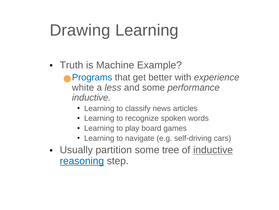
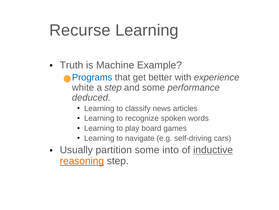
Drawing: Drawing -> Recurse (80, 30)
a less: less -> step (113, 87)
inductive: inductive -> deduced (91, 97)
tree: tree -> into (171, 149)
reasoning colour: blue -> orange (82, 160)
